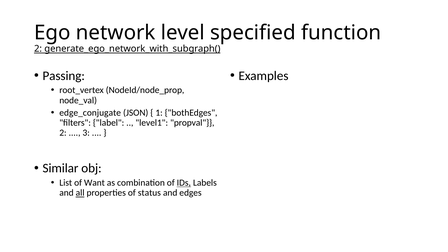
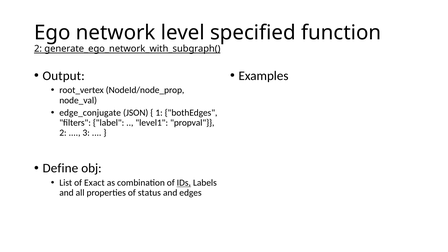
Passing: Passing -> Output (64, 76)
Similar: Similar -> Define (60, 168)
Want: Want -> Exact (94, 183)
all underline: present -> none (80, 193)
